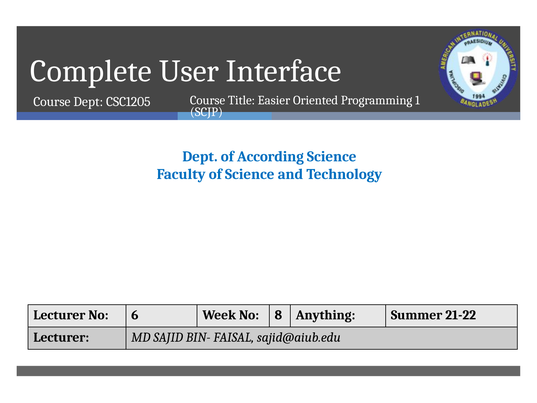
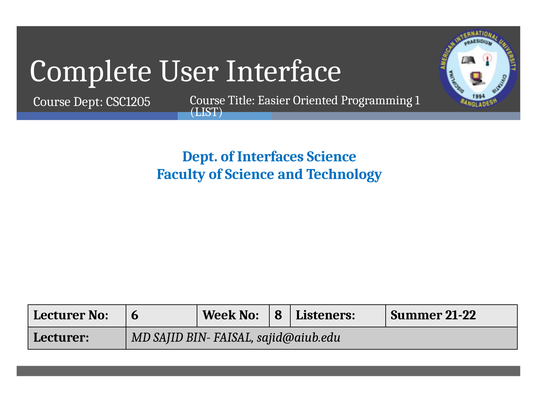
SCJP: SCJP -> LIST (206, 112)
According: According -> Interfaces (270, 156)
Anything: Anything -> Listeners (326, 315)
